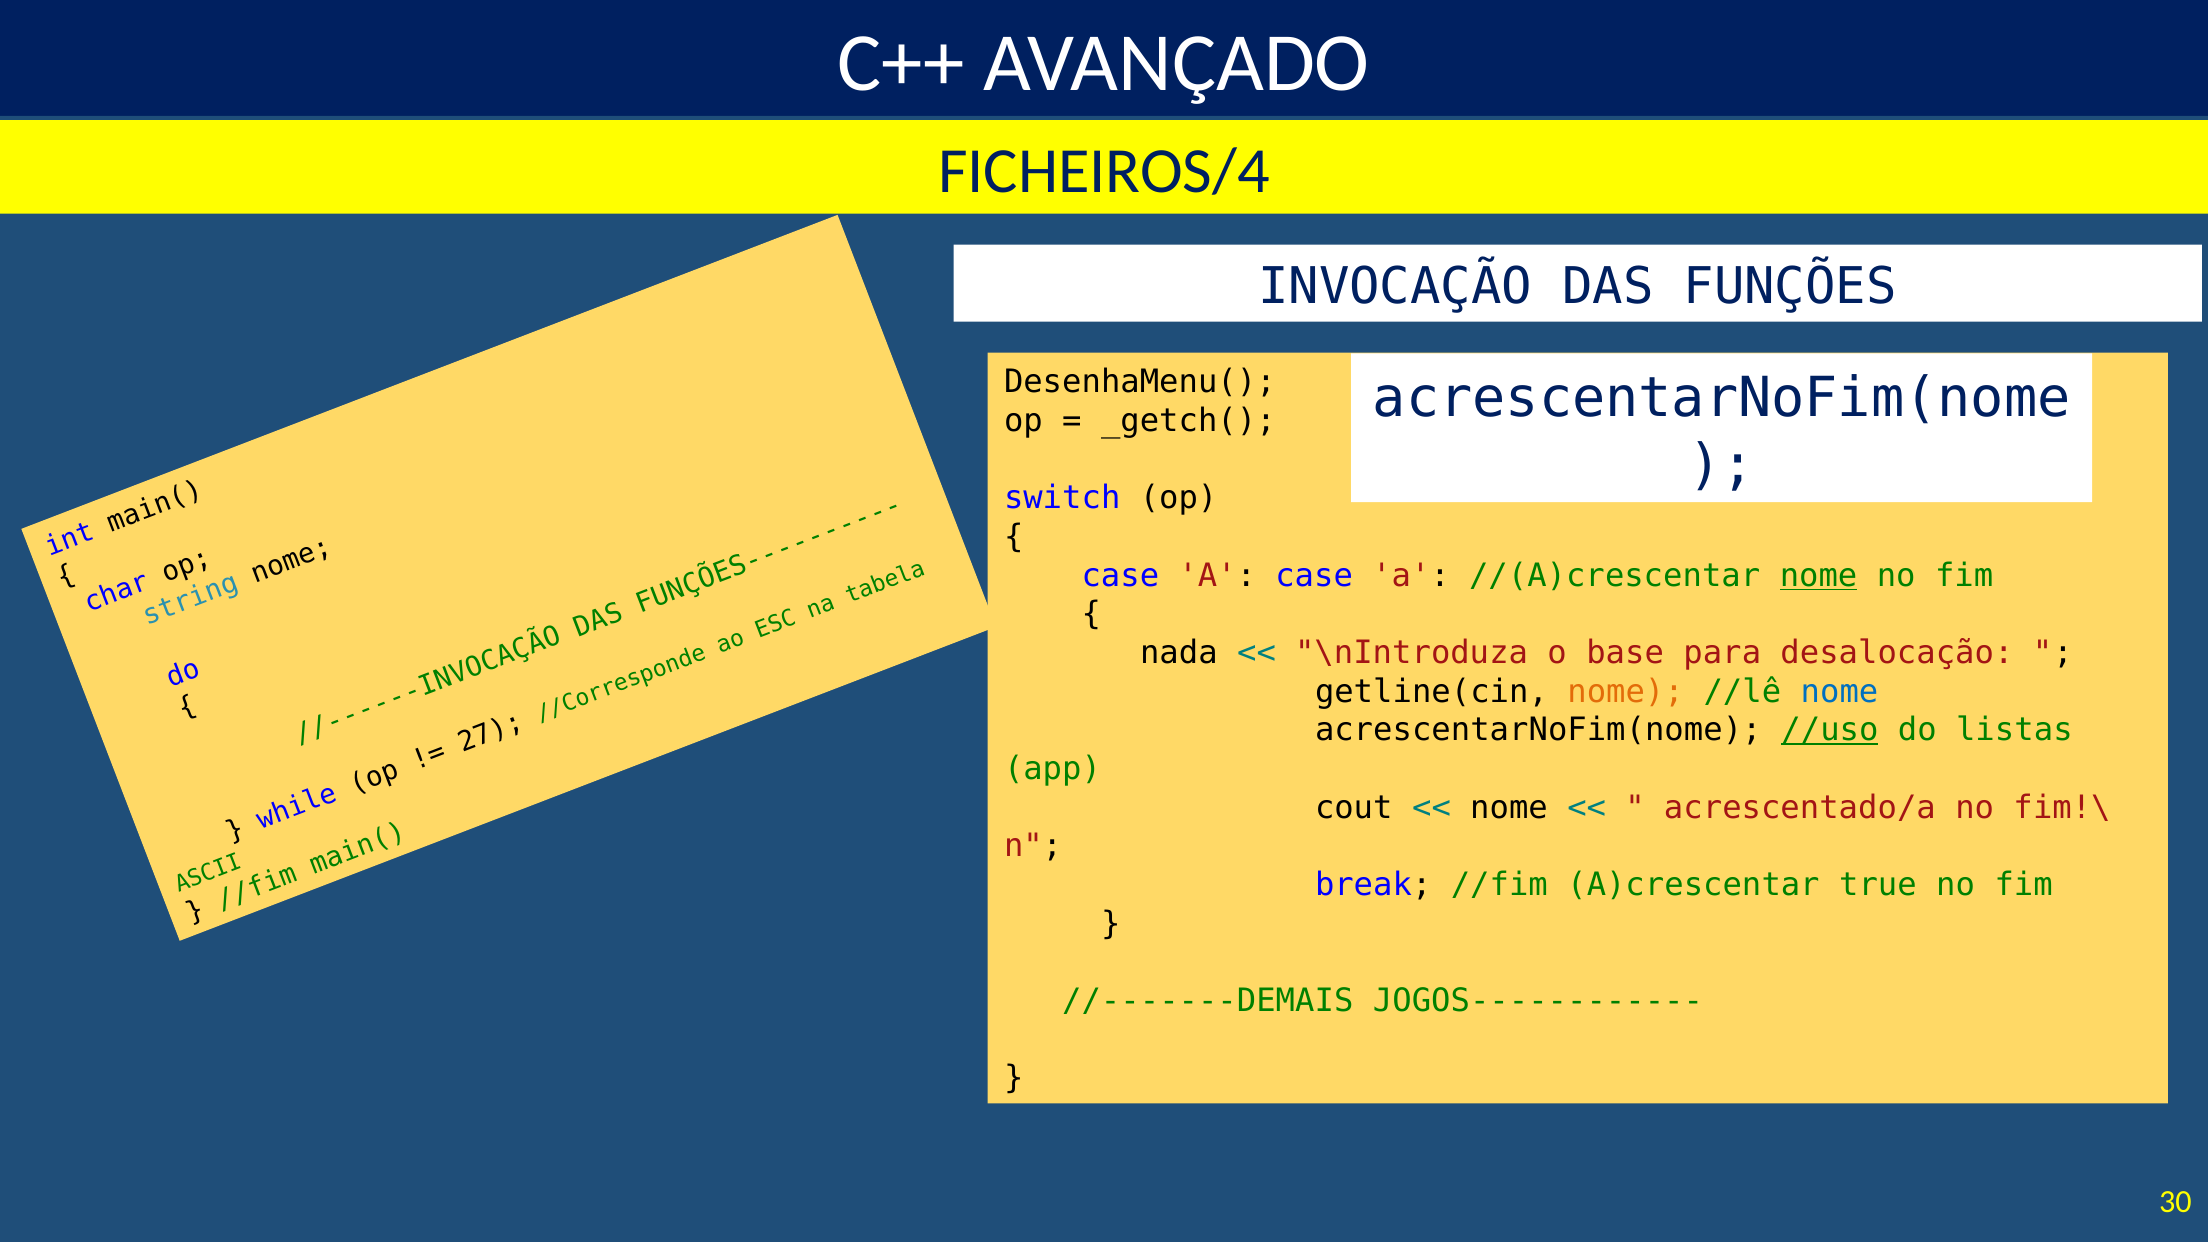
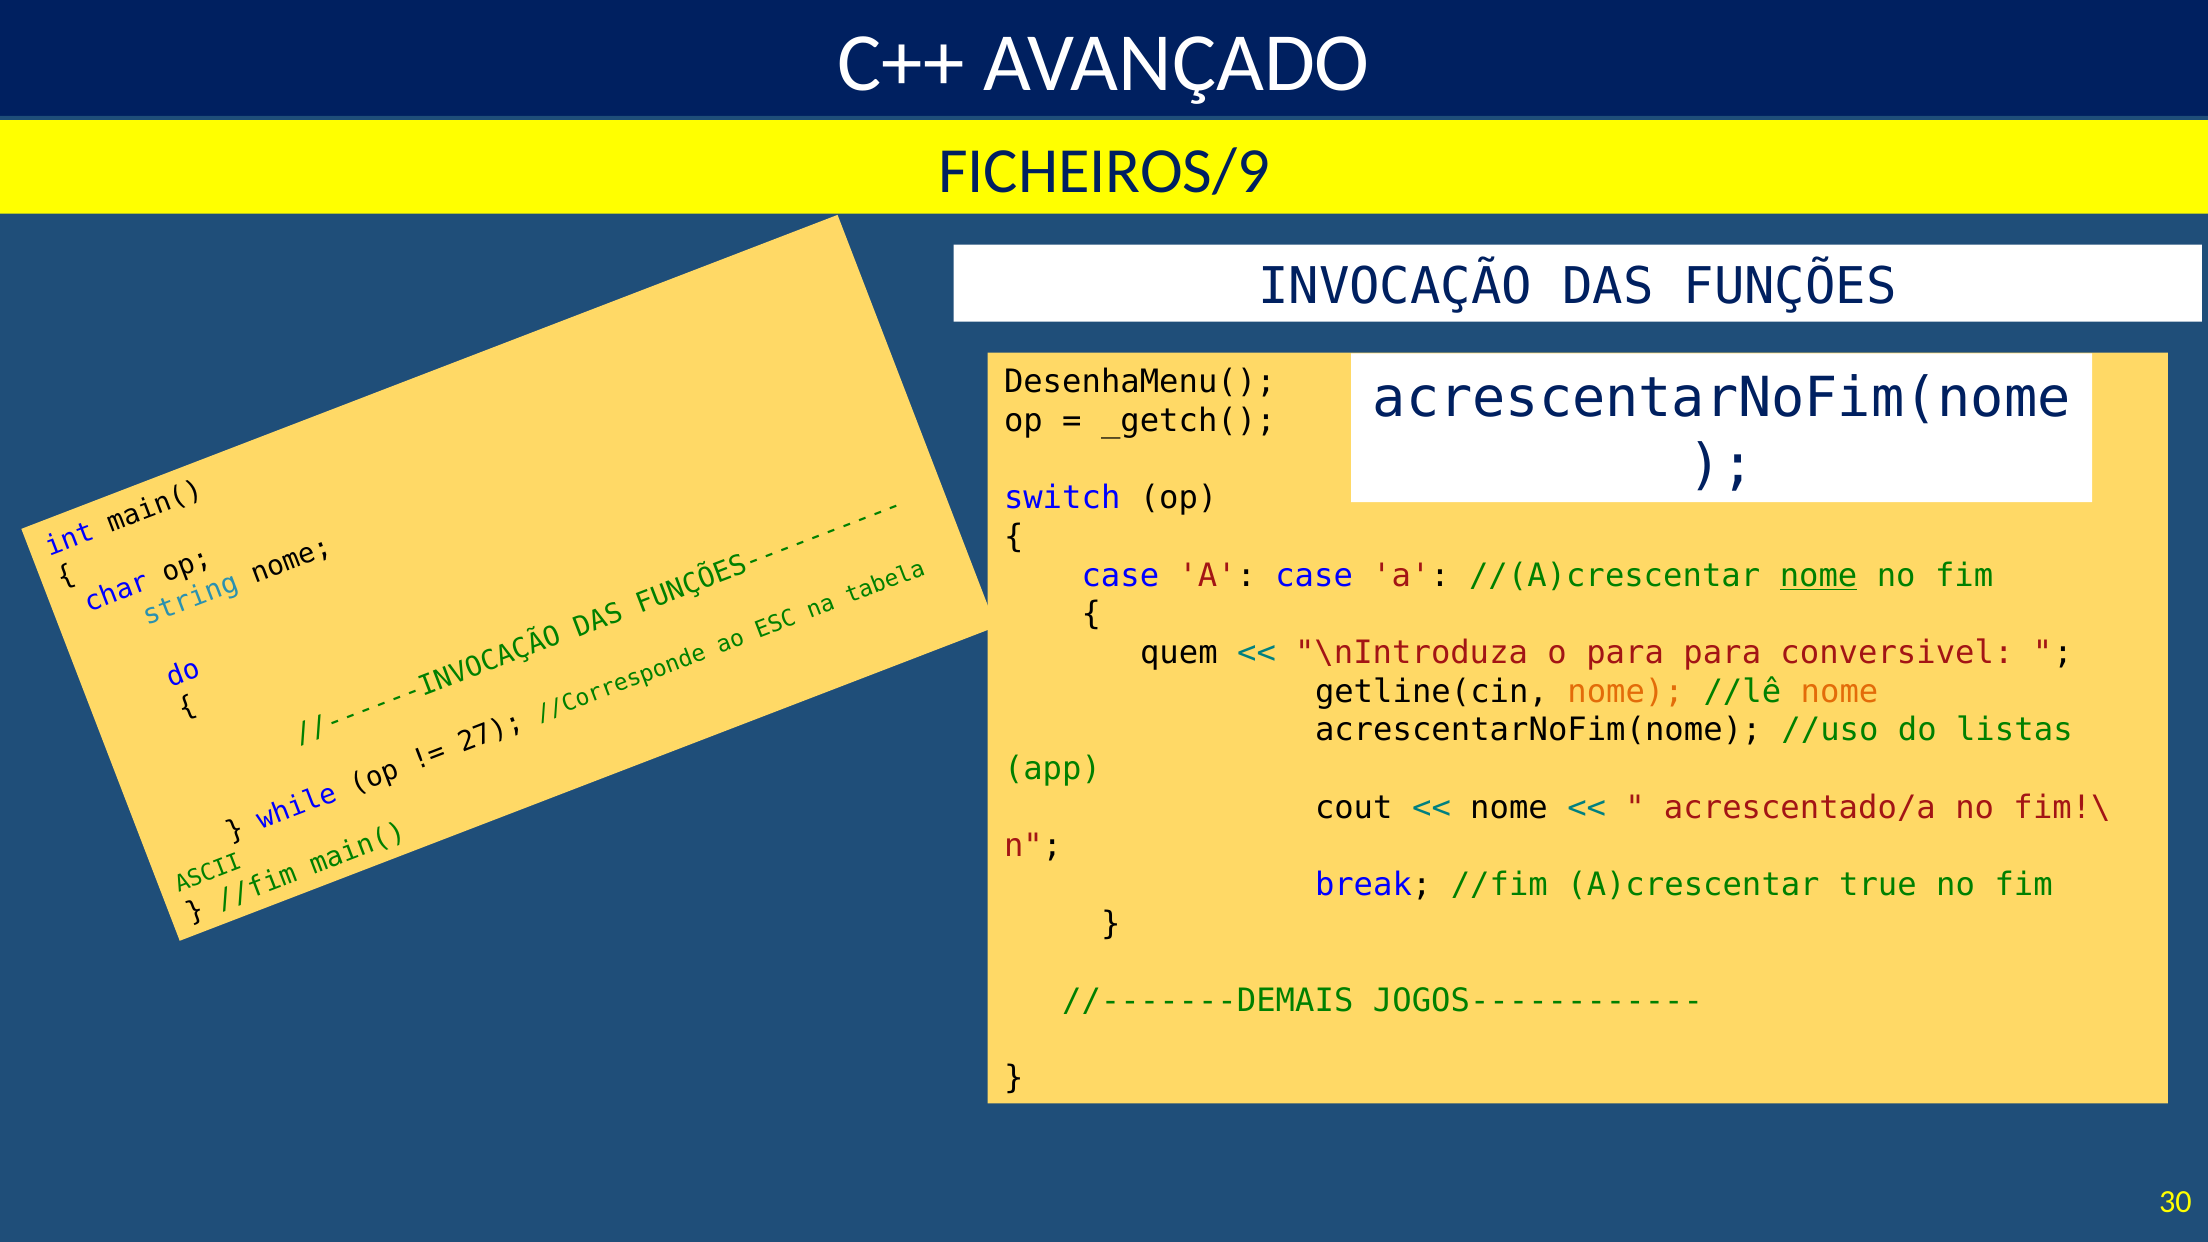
FICHEIROS/4: FICHEIROS/4 -> FICHEIROS/9 (1104, 171)
nada: nada -> quem (1179, 653)
o base: base -> para (1625, 653)
desalocação: desalocação -> conversivel (1897, 653)
nome colour: blue -> orange (1840, 692)
//uso underline: present -> none (1830, 730)
